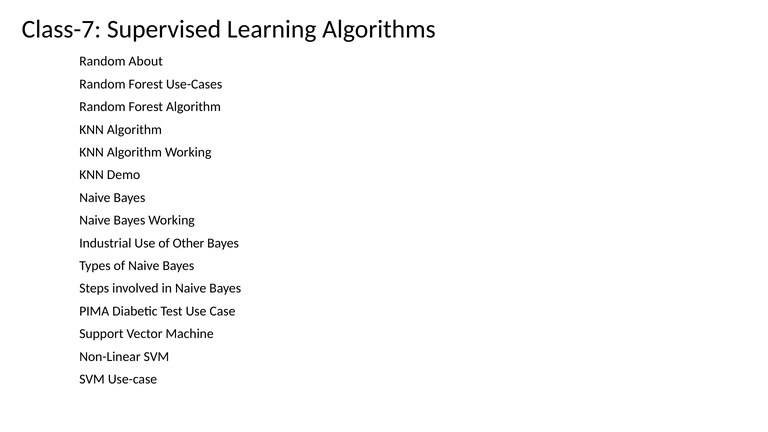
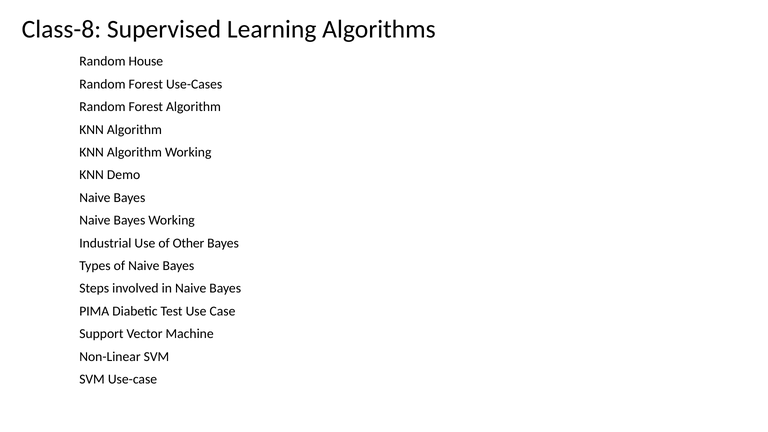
Class-7: Class-7 -> Class-8 (61, 29)
About: About -> House (146, 61)
